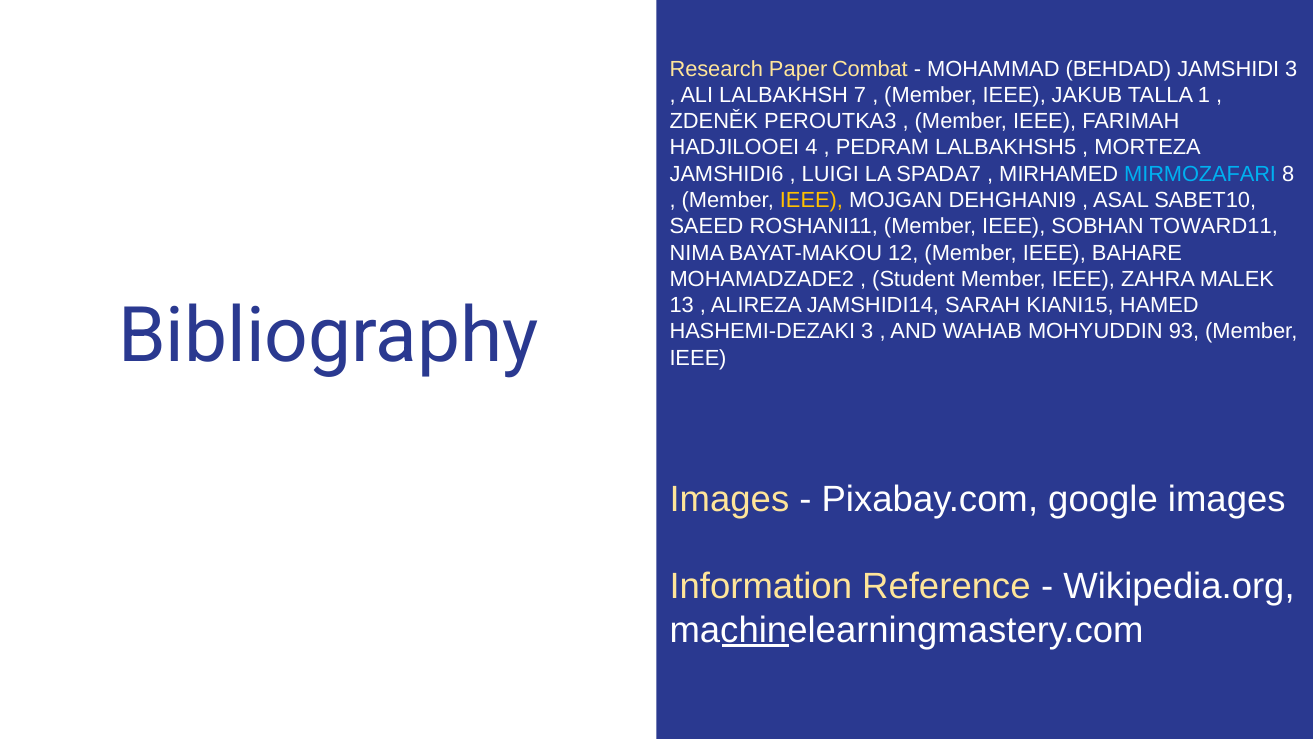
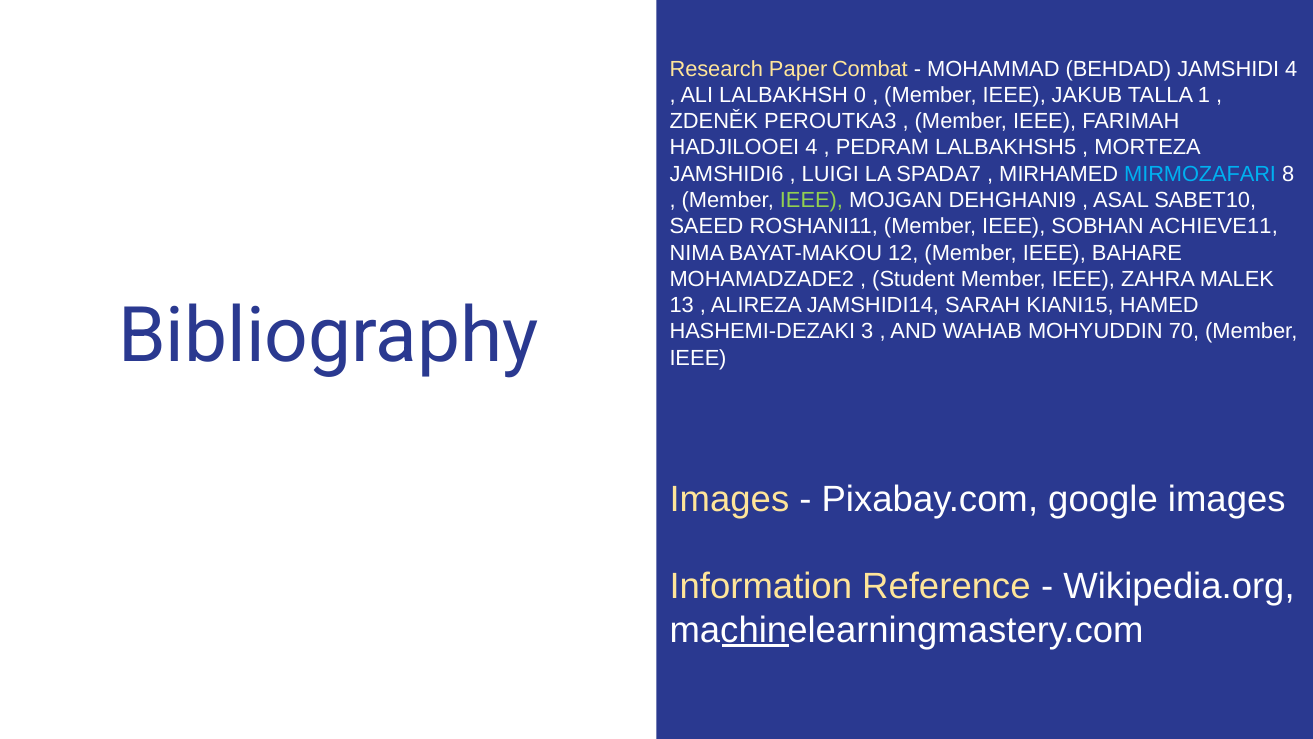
JAMSHIDI 3: 3 -> 4 (1291, 69)
7: 7 -> 0 (860, 95)
IEEE colour: yellow -> light green (811, 200)
TOWARD11: TOWARD11 -> ACHIEVE11 (1214, 226)
93: 93 -> 70 (1184, 331)
